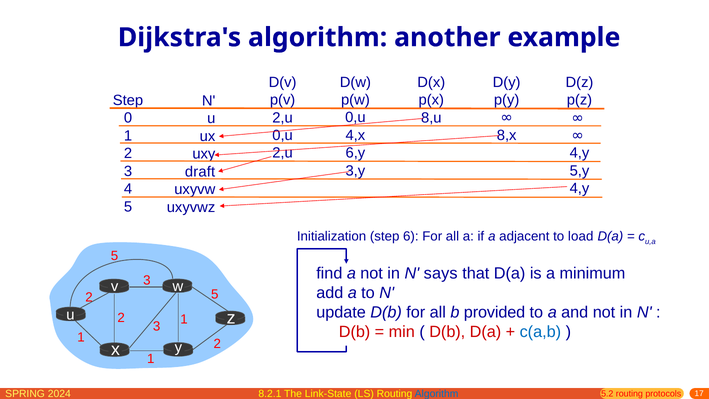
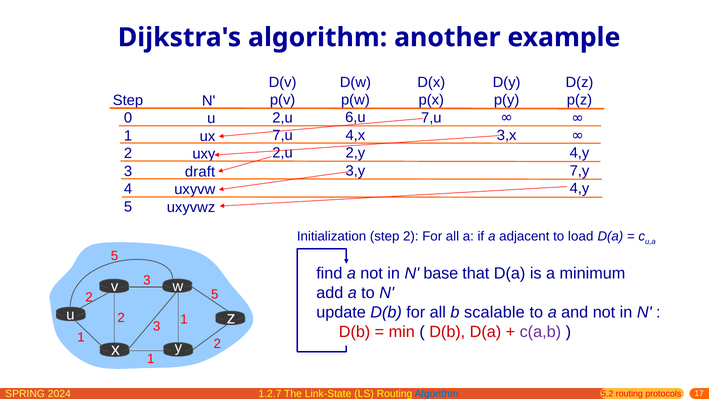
0,u: 0,u -> 6,u (355, 118)
8,u: 8,u -> 7,u (431, 118)
0,u: 0,u -> 7,u (283, 135)
8,x: 8,x -> 3,x (507, 135)
6,y: 6,y -> 2,y (355, 153)
5,y: 5,y -> 7,y (580, 171)
step 6: 6 -> 2 (411, 236)
says: says -> base (441, 273)
provided: provided -> scalable (494, 312)
c(a,b colour: blue -> purple (540, 332)
8.2.1: 8.2.1 -> 1.2.7 (270, 394)
